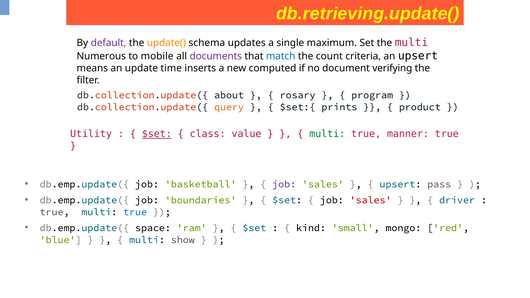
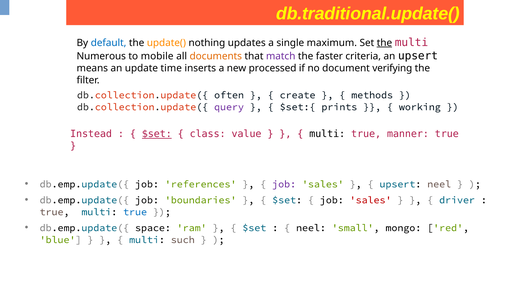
db.retrieving.update(: db.retrieving.update( -> db.traditional.update( (368, 14)
default colour: purple -> blue (109, 43)
schema: schema -> nothing (207, 43)
the underline: none -> present (384, 43)
documents colour: purple -> orange (216, 56)
match colour: blue -> purple (281, 56)
count: count -> faster (329, 56)
computed: computed -> processed (273, 68)
about: about -> often (229, 95)
rosary: rosary -> create (298, 95)
program: program -> methods (372, 95)
query colour: orange -> purple (229, 107)
product: product -> working (420, 107)
Utility: Utility -> Instead (91, 134)
multi colour: green -> black (327, 134)
basketball: basketball -> references (201, 184)
upsert pass: pass -> neel (439, 184)
kind: kind -> neel (311, 228)
show: show -> such (183, 240)
